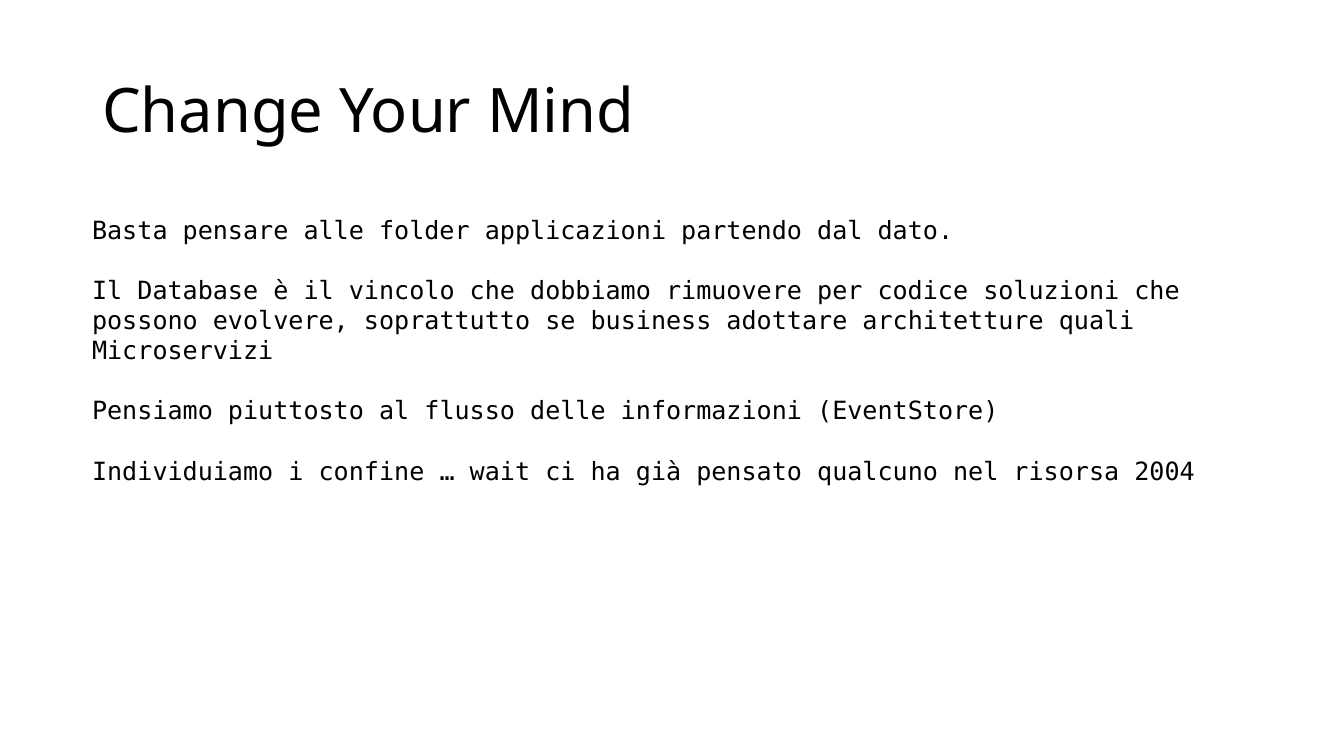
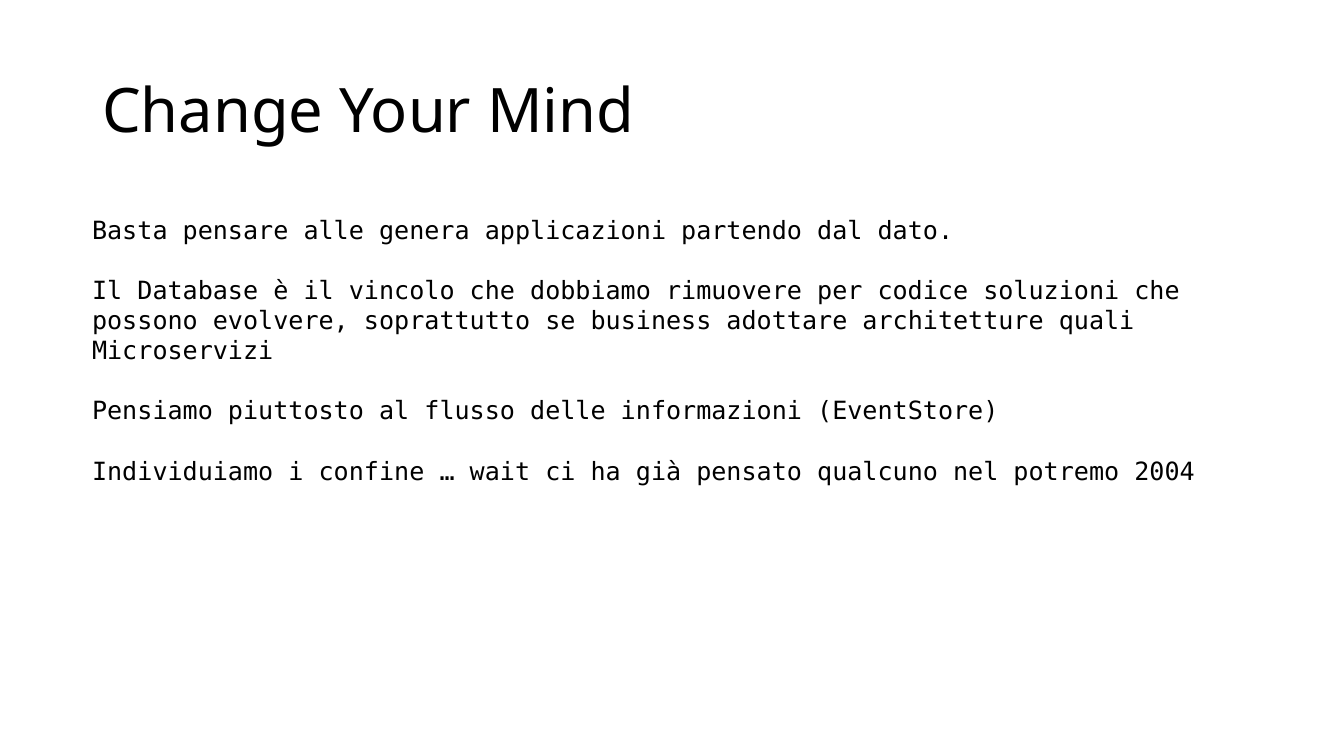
folder: folder -> genera (424, 231)
risorsa: risorsa -> potremo (1066, 472)
